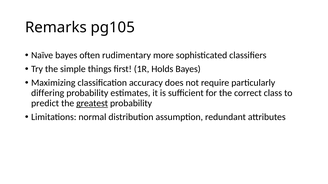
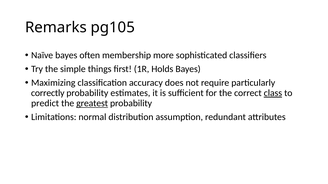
rudimentary: rudimentary -> membership (127, 55)
differing: differing -> correctly (48, 93)
class underline: none -> present (273, 93)
